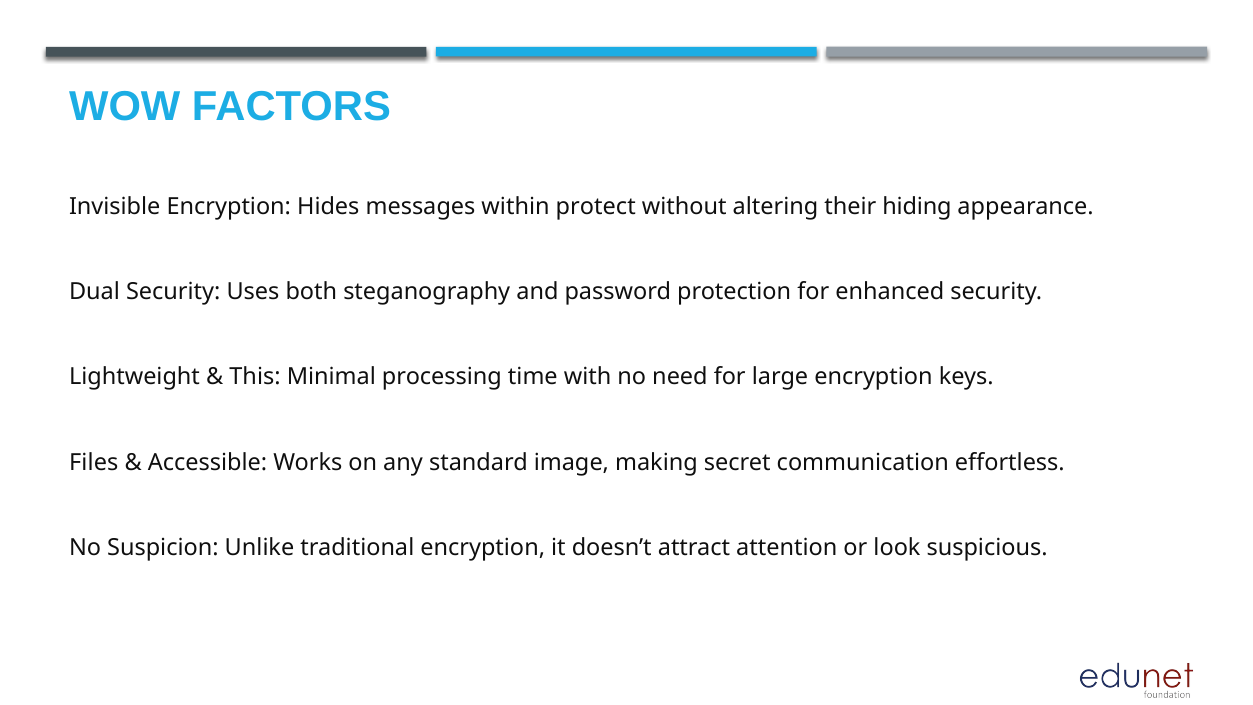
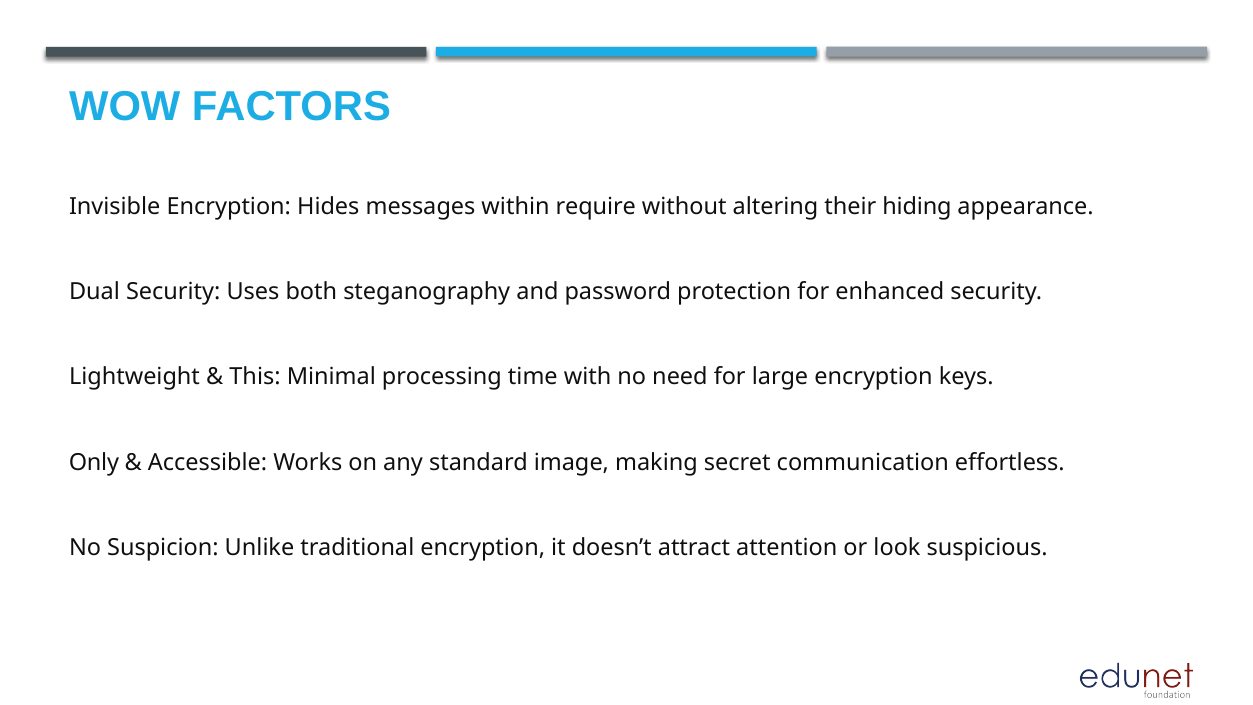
protect: protect -> require (596, 207)
Files: Files -> Only (94, 462)
